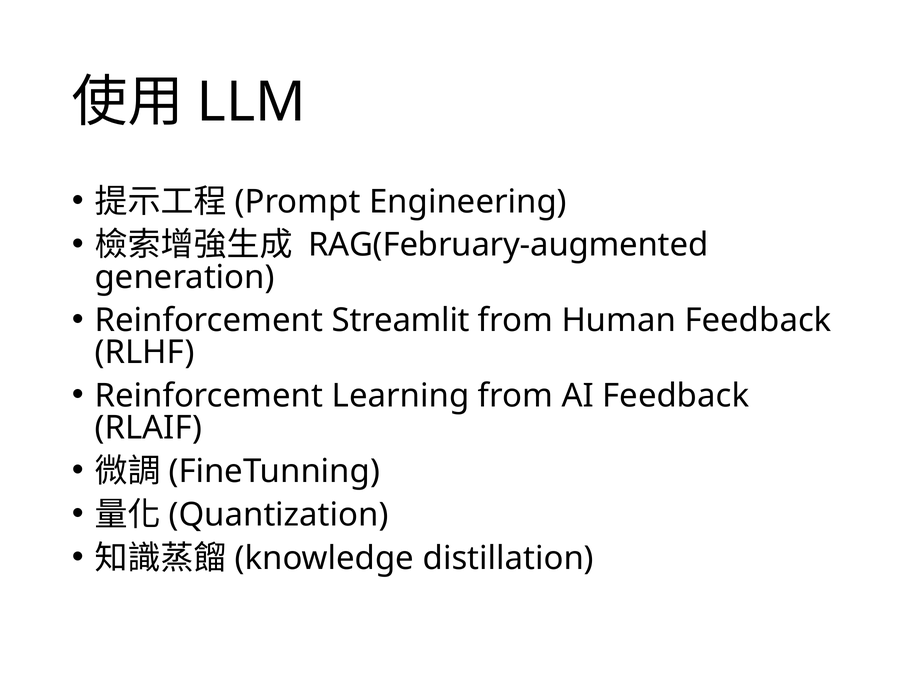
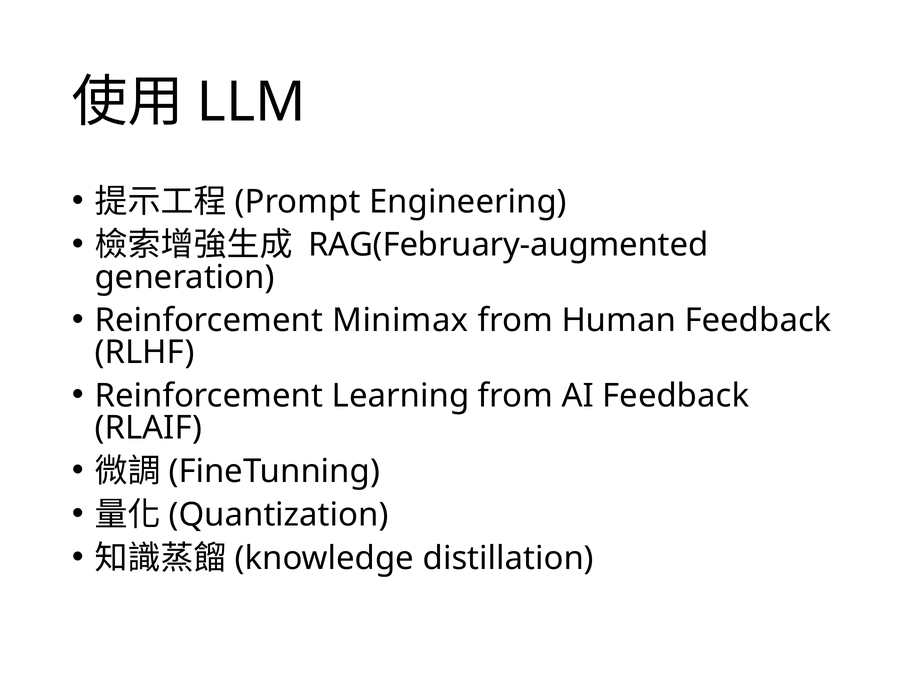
Streamlit: Streamlit -> Minimax (400, 320)
